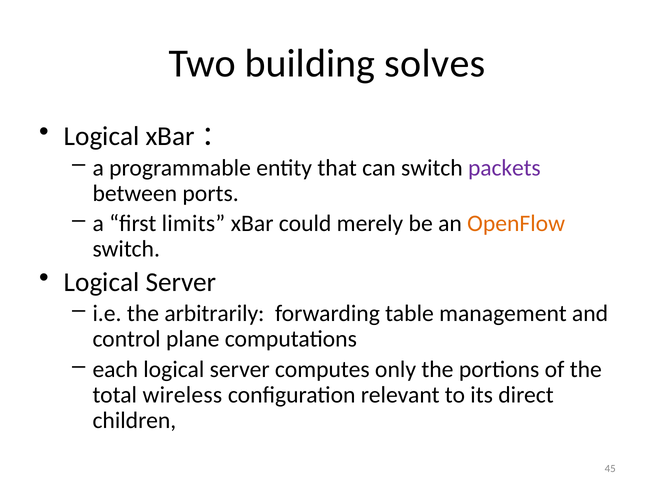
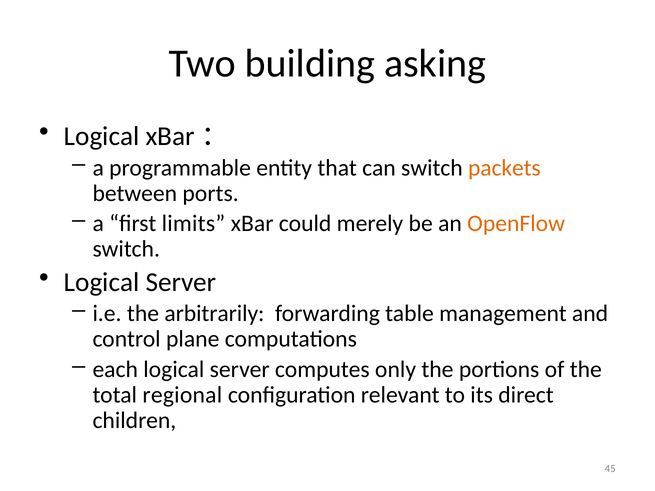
solves: solves -> asking (435, 63)
packets colour: purple -> orange (504, 168)
wireless: wireless -> regional (182, 395)
